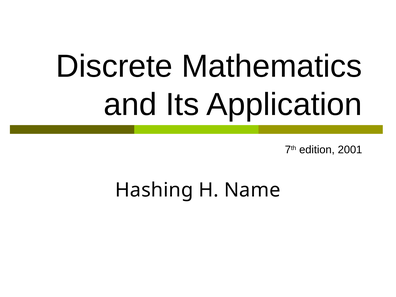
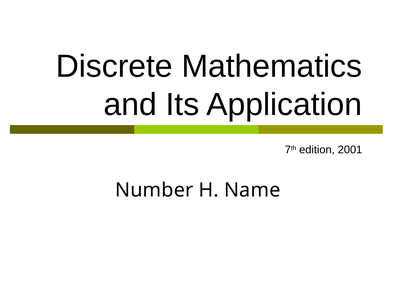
Hashing: Hashing -> Number (154, 190)
